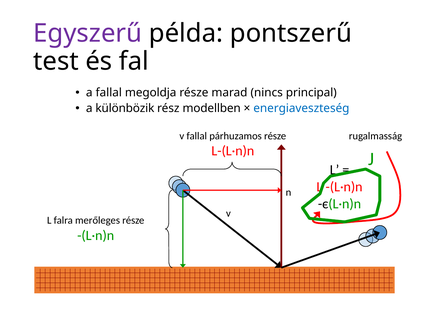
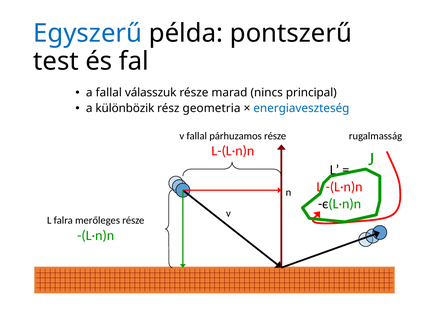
Egyszerű colour: purple -> blue (88, 33)
megoldja: megoldja -> válasszuk (151, 93)
modellben: modellben -> geometria (212, 108)
